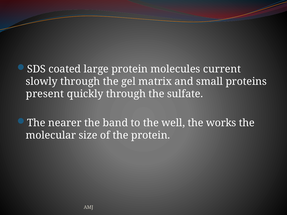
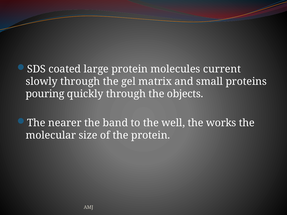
present: present -> pouring (45, 94)
sulfate: sulfate -> objects (185, 94)
